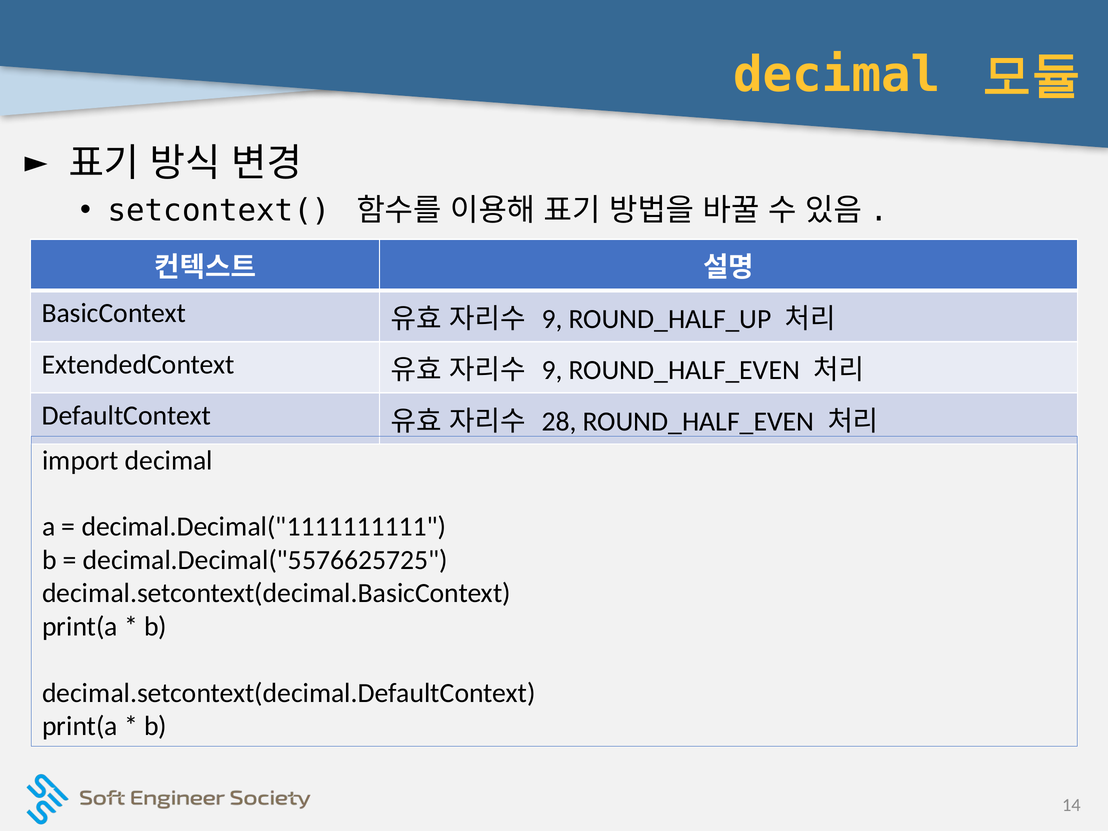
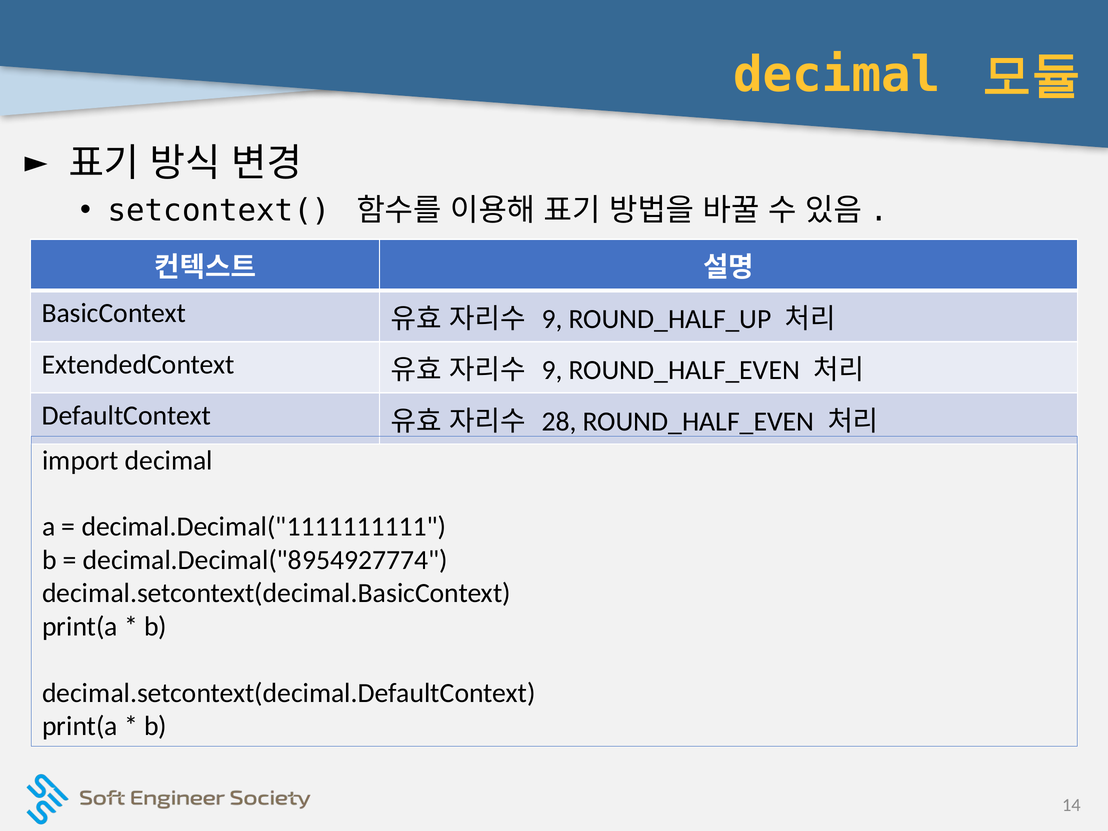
decimal.Decimal("5576625725: decimal.Decimal("5576625725 -> decimal.Decimal("8954927774 (265, 560)
